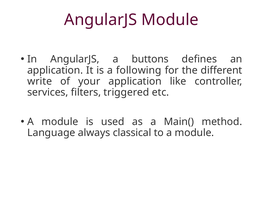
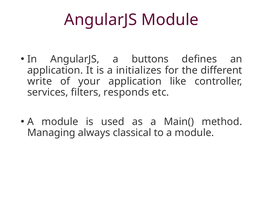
following: following -> initializes (139, 70)
triggered: triggered -> responds (126, 92)
Language: Language -> Managing (51, 133)
